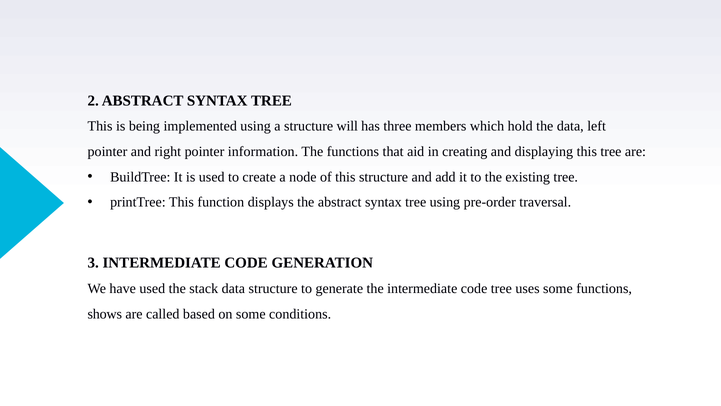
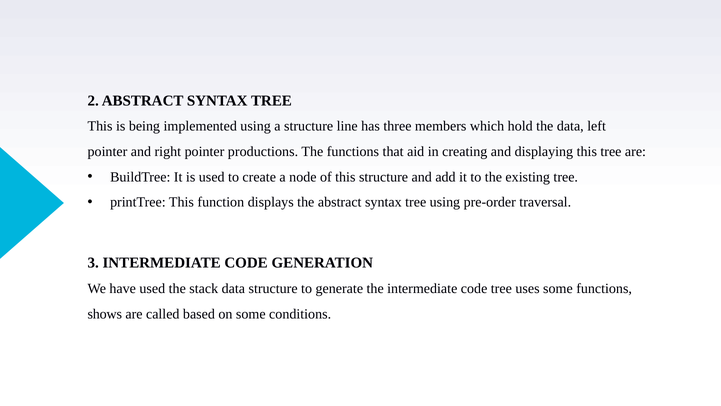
will: will -> line (347, 126)
information: information -> productions (263, 151)
